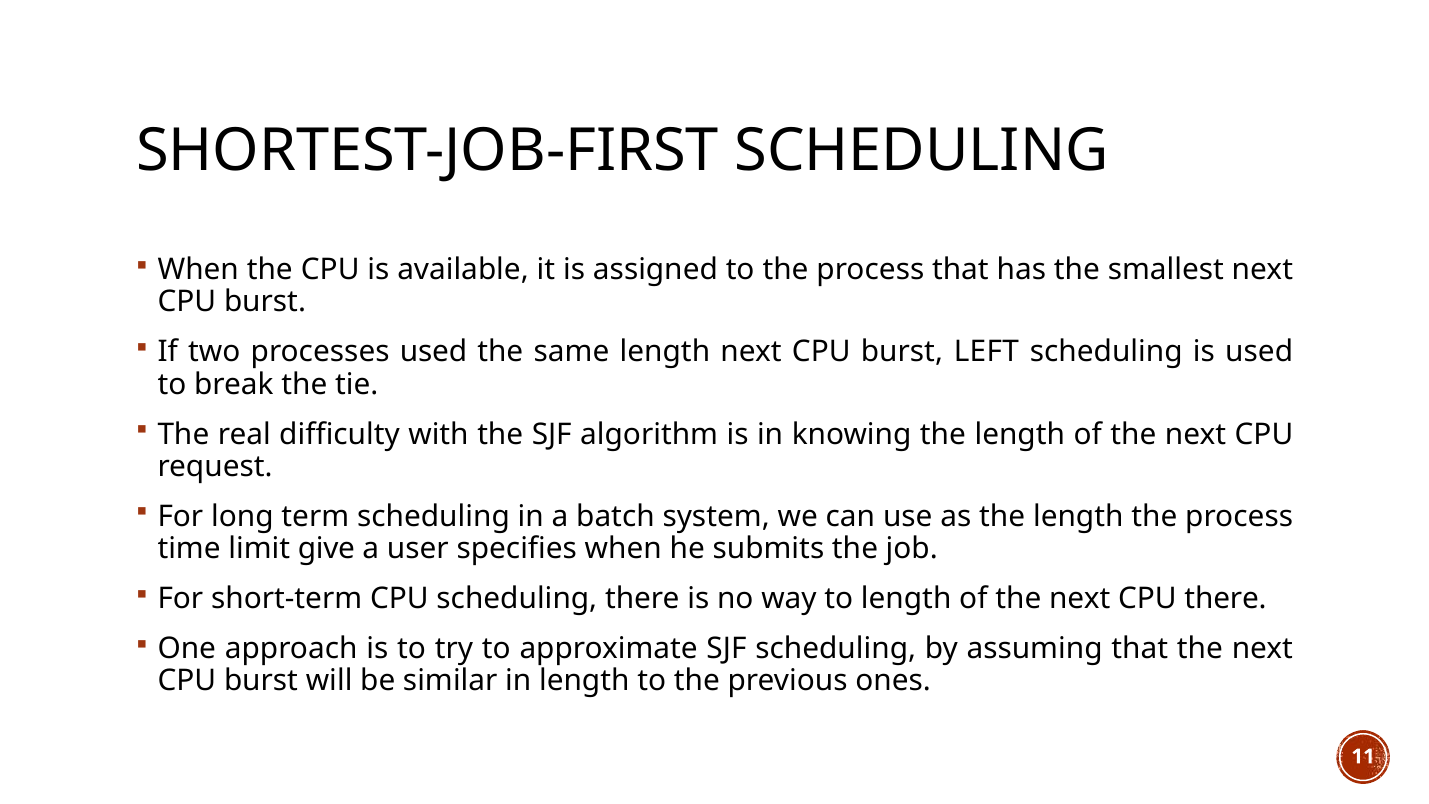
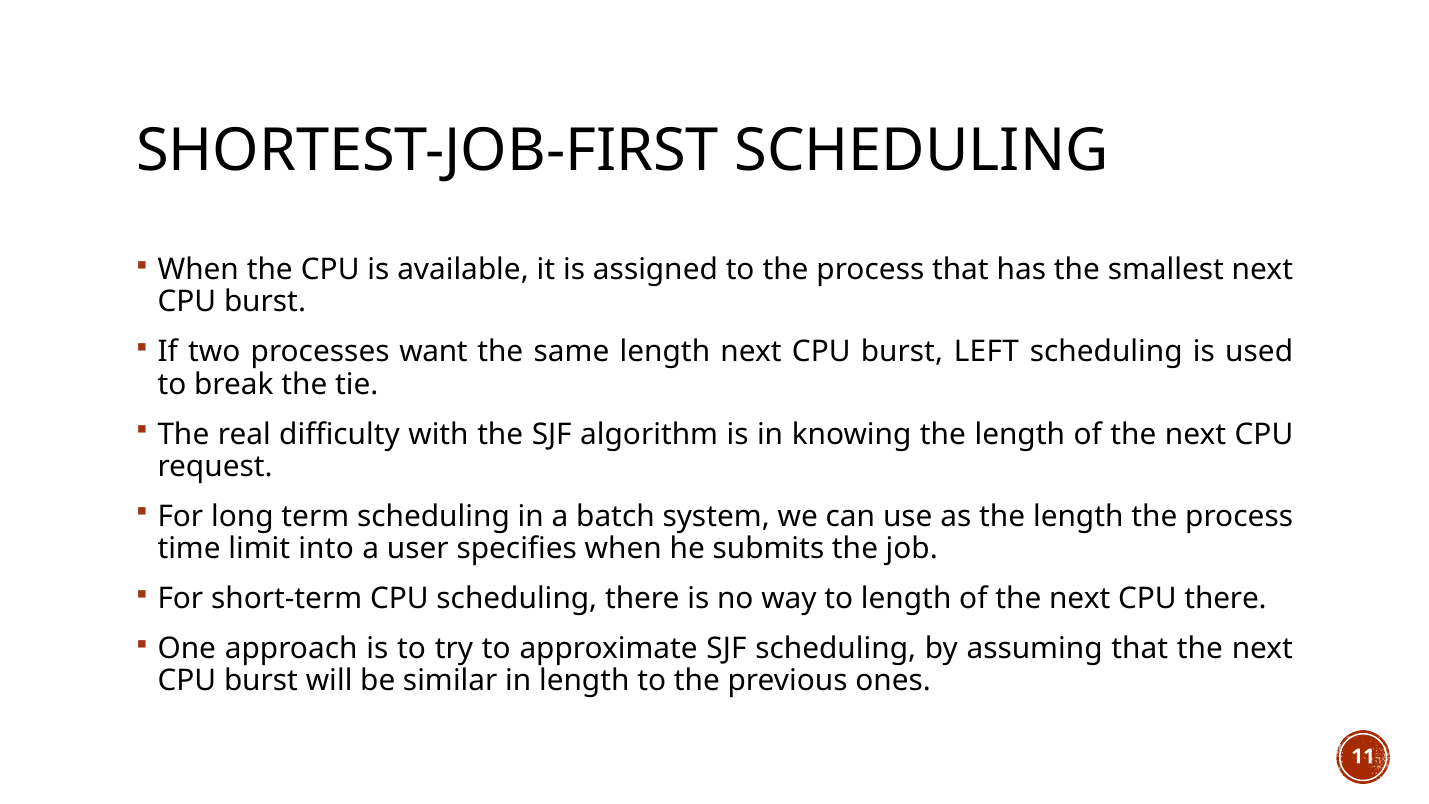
processes used: used -> want (434, 352)
give: give -> into (326, 549)
